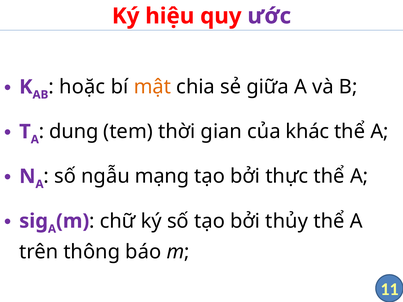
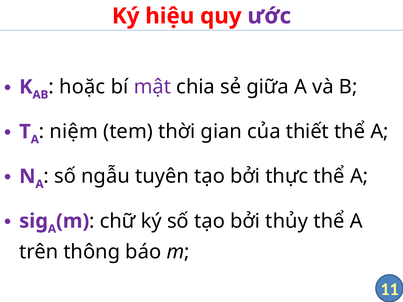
mật colour: orange -> purple (152, 87)
dung: dung -> niệm (74, 132)
khác: khác -> thiết (307, 132)
mạng: mạng -> tuyên (162, 176)
